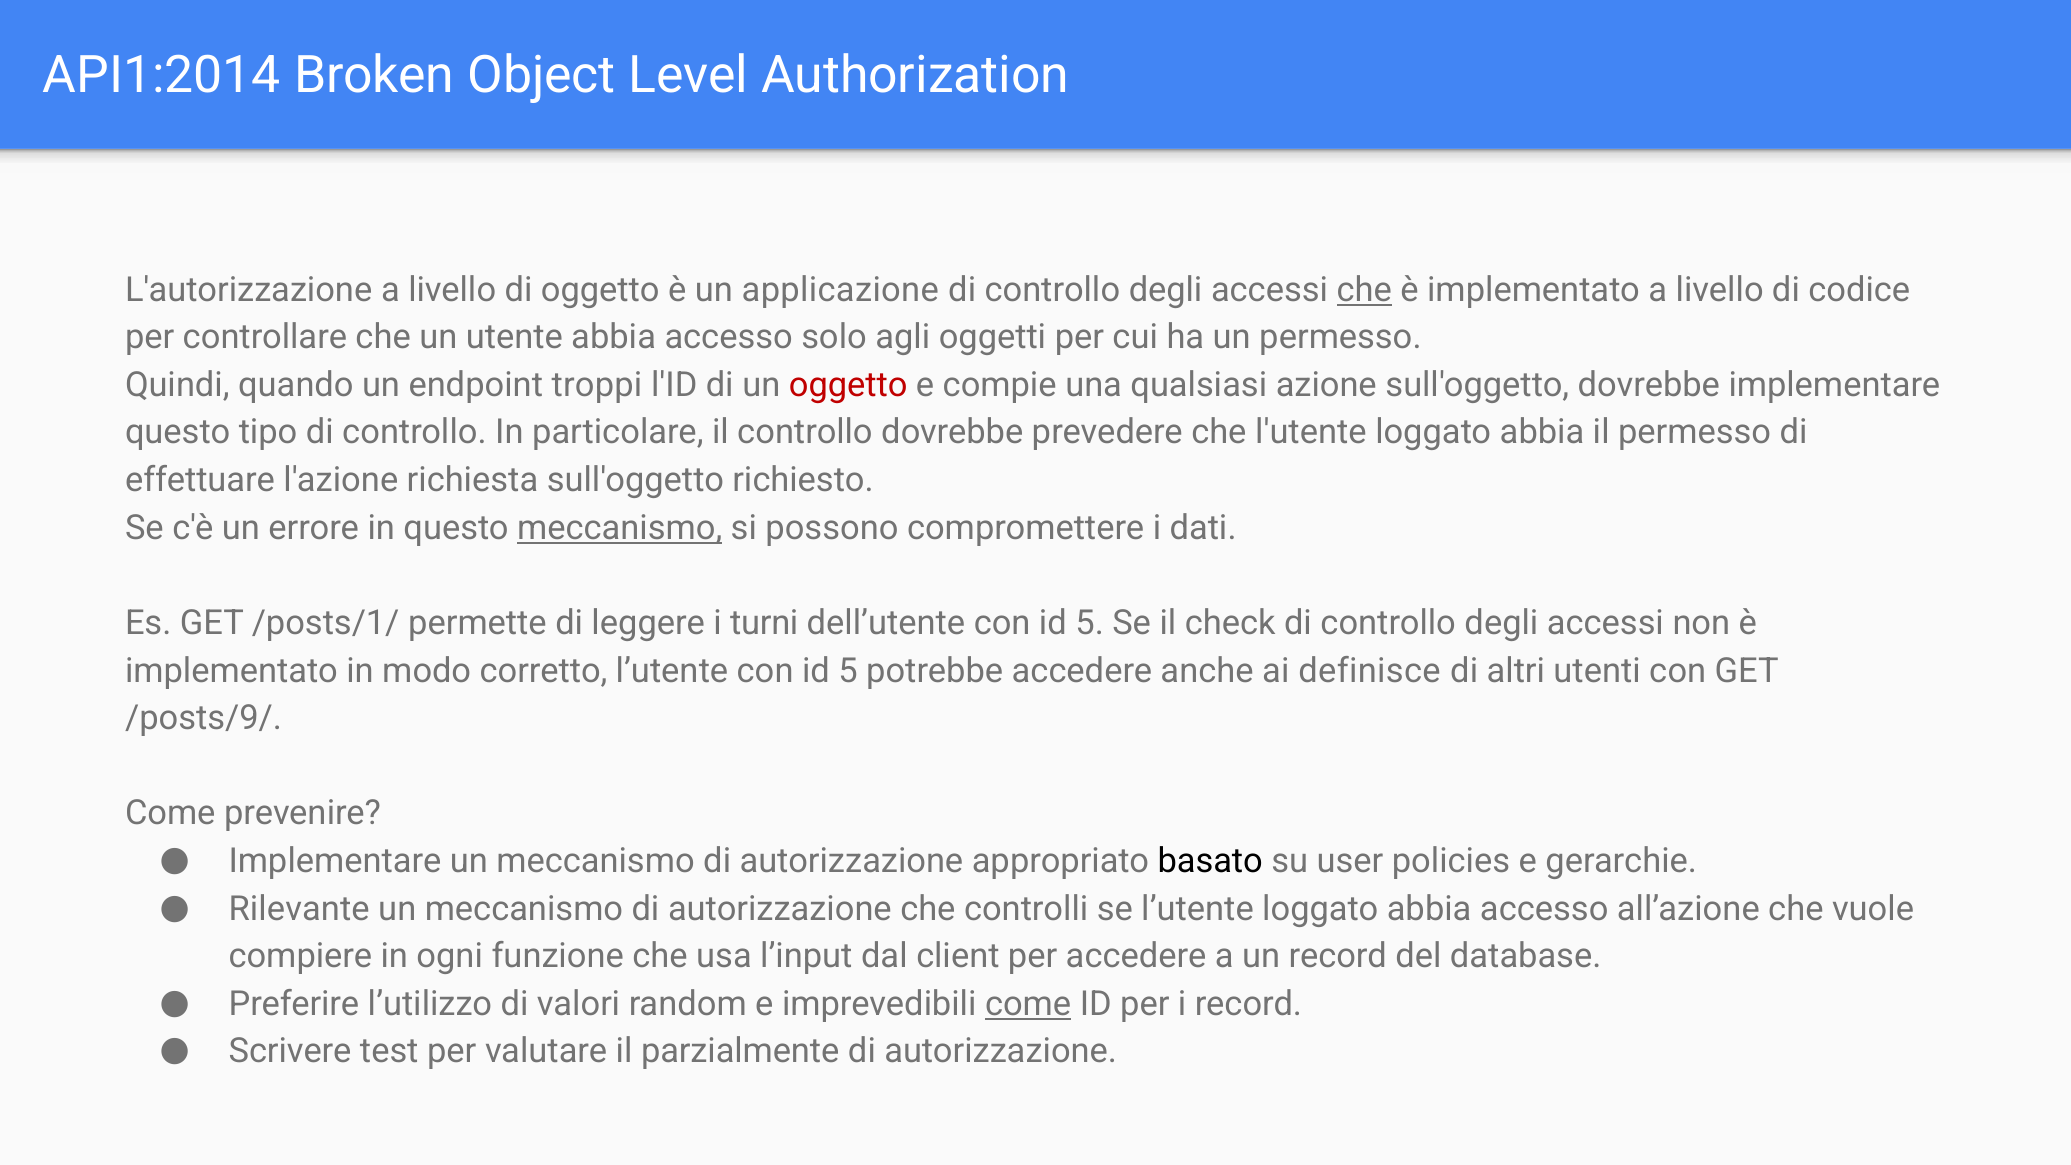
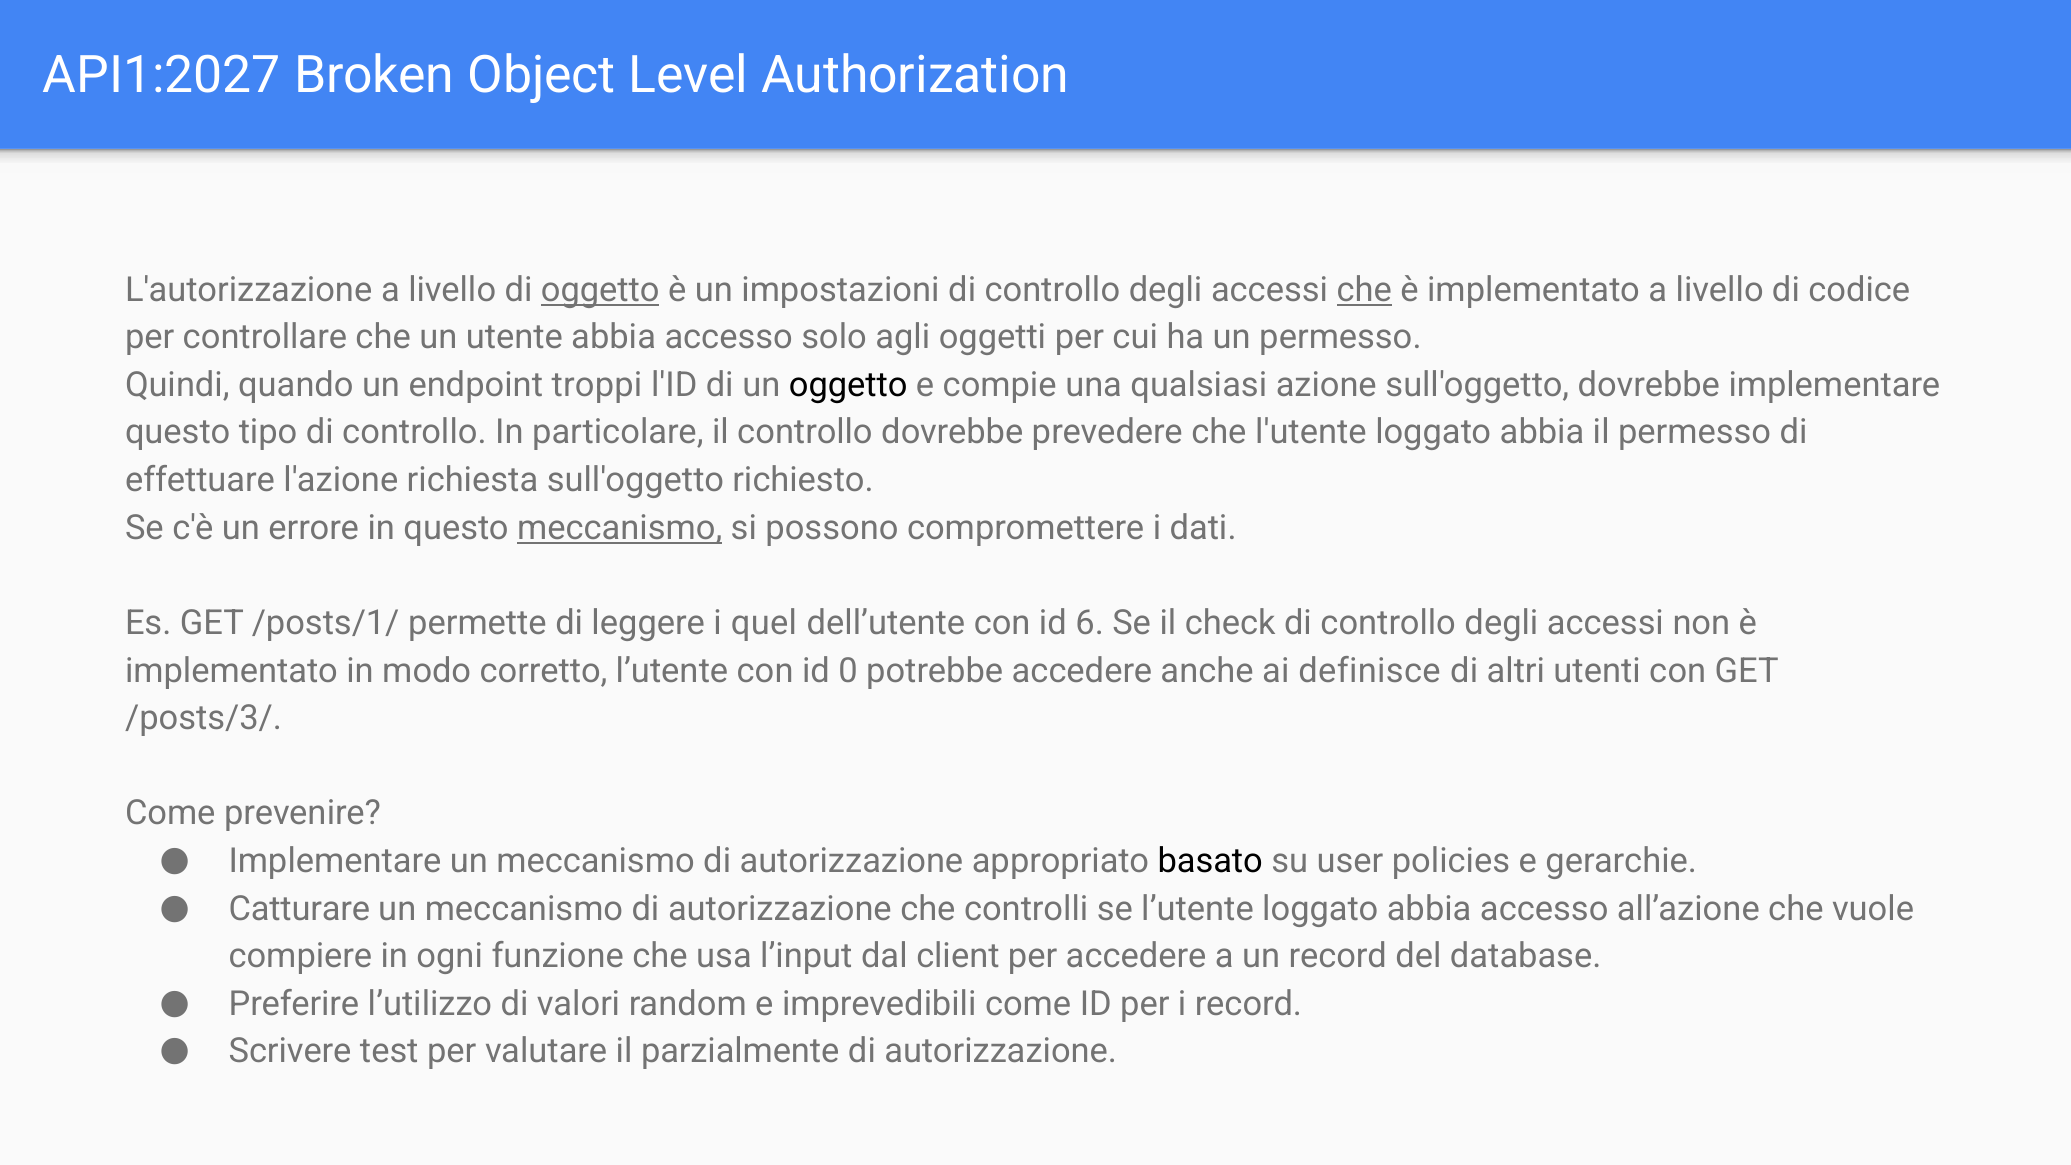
API1:2014: API1:2014 -> API1:2027 (162, 75)
oggetto underline: none -> present (600, 290)
applicazione: applicazione -> impostazioni (840, 290)
oggetto colour: red -> black (848, 385)
turni: turni -> quel (764, 623)
dell’utente con id 5: 5 -> 6 (1090, 623)
l’utente con id 5: 5 -> 0 (848, 671)
/posts/9/: /posts/9/ -> /posts/3/ (204, 718)
Rilevante: Rilevante -> Catturare (299, 909)
come underline: present -> none (1028, 1004)
